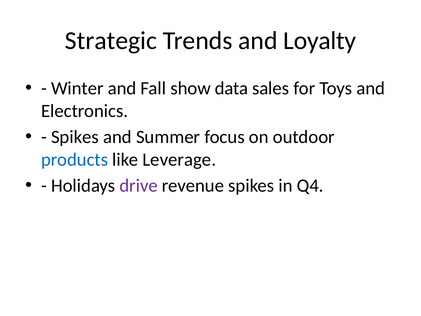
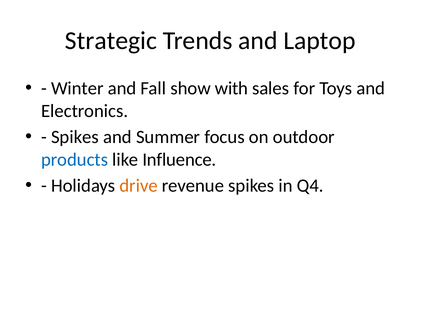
Loyalty: Loyalty -> Laptop (319, 41)
data: data -> with (231, 88)
Leverage: Leverage -> Influence (179, 159)
drive colour: purple -> orange (139, 186)
